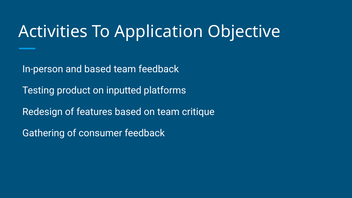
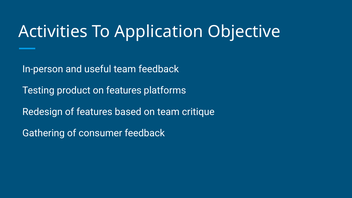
and based: based -> useful (98, 69)
on inputted: inputted -> features (124, 90)
